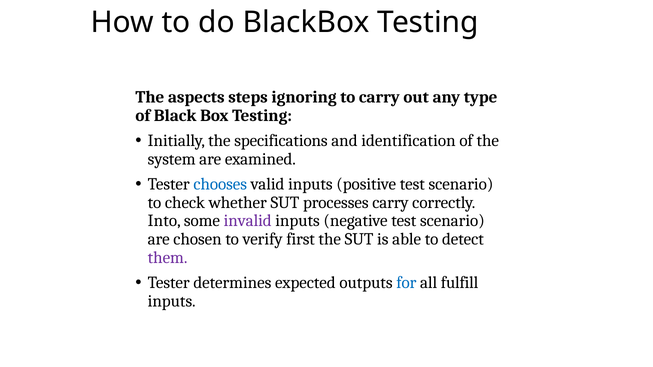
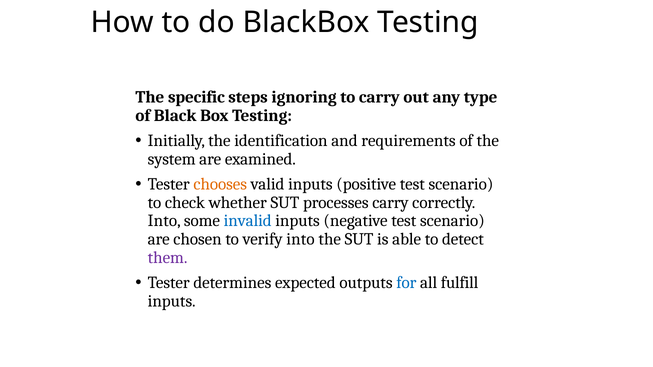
aspects: aspects -> specific (196, 97)
specifications: specifications -> identification (281, 141)
identification: identification -> requirements (408, 141)
chooses colour: blue -> orange (220, 184)
invalid colour: purple -> blue (248, 221)
verify first: first -> into (300, 239)
